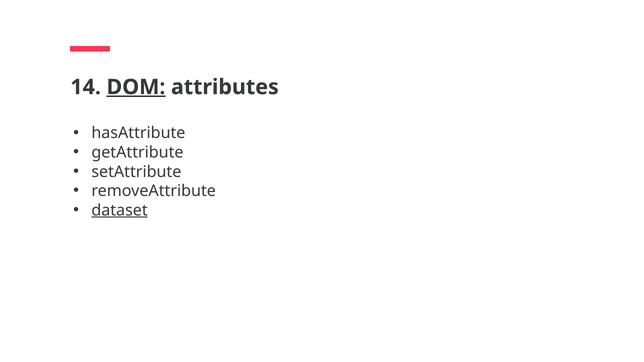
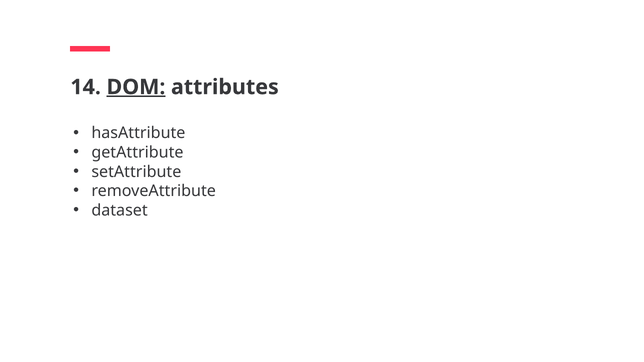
dataset underline: present -> none (120, 210)
